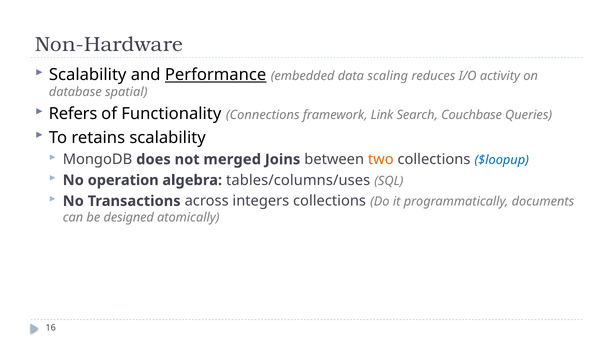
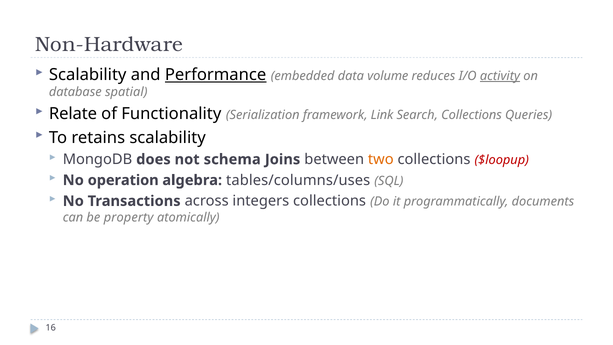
scaling: scaling -> volume (388, 76)
activity underline: none -> present (500, 76)
Refers: Refers -> Relate (73, 114)
Connections: Connections -> Serialization (263, 115)
Search Couchbase: Couchbase -> Collections (472, 115)
merged: merged -> schema (232, 159)
$loopup colour: blue -> red (502, 160)
designed: designed -> property (129, 217)
